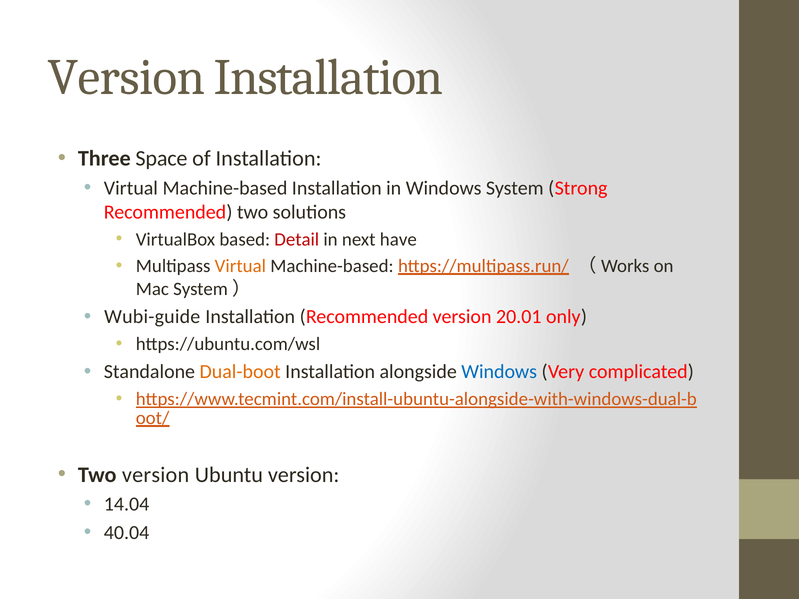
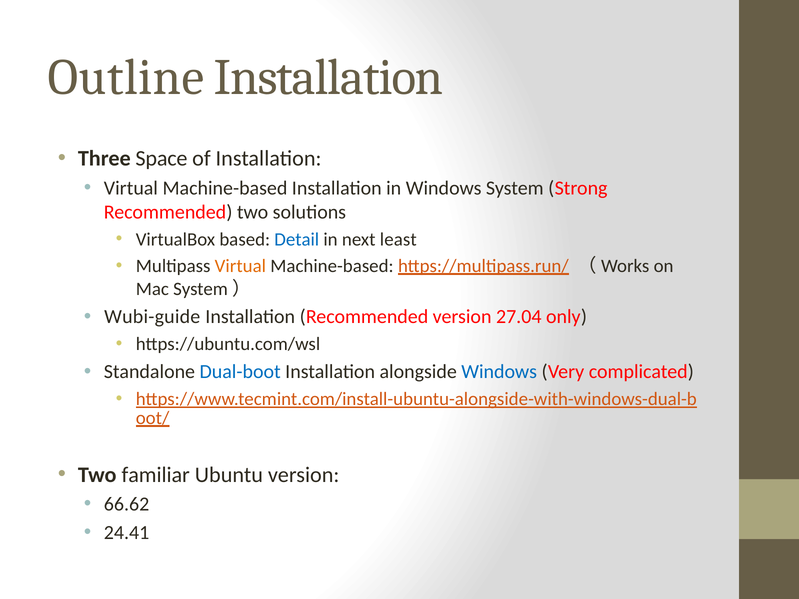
Version: Version -> Outline (126, 77)
Detail colour: red -> blue (297, 239)
have: have -> least (398, 239)
20.01: 20.01 -> 27.04 (519, 317)
Dual-boot colour: orange -> blue (240, 372)
Two version: version -> familiar (156, 475)
14.04: 14.04 -> 66.62 (127, 504)
40.04: 40.04 -> 24.41 (127, 533)
